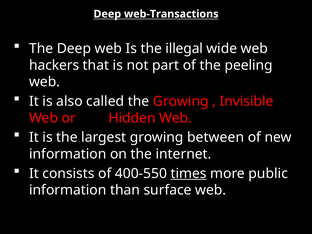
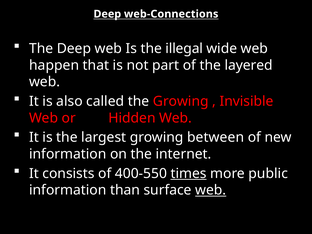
web-Transactions: web-Transactions -> web-Connections (171, 14)
hackers: hackers -> happen (54, 65)
peeling: peeling -> layered (249, 65)
web underline: none -> present (211, 190)
